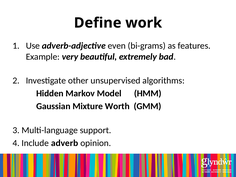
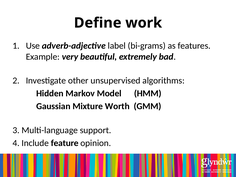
even: even -> label (117, 46)
adverb: adverb -> feature (65, 143)
